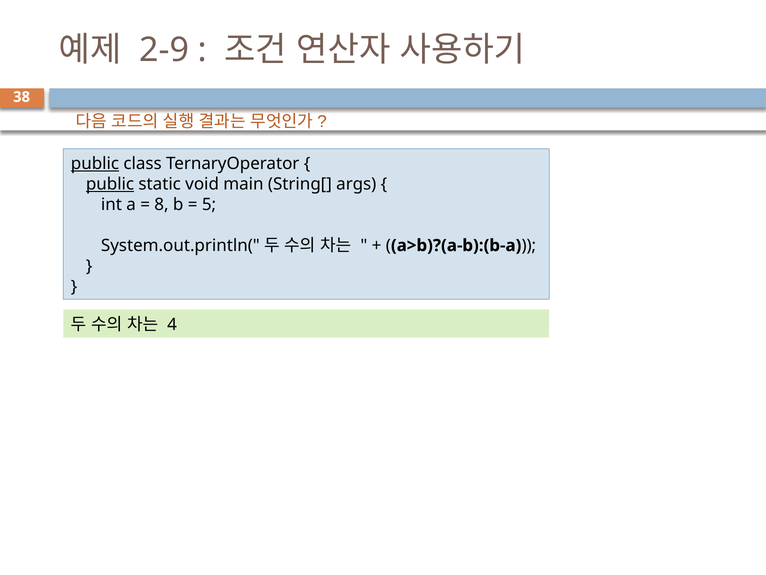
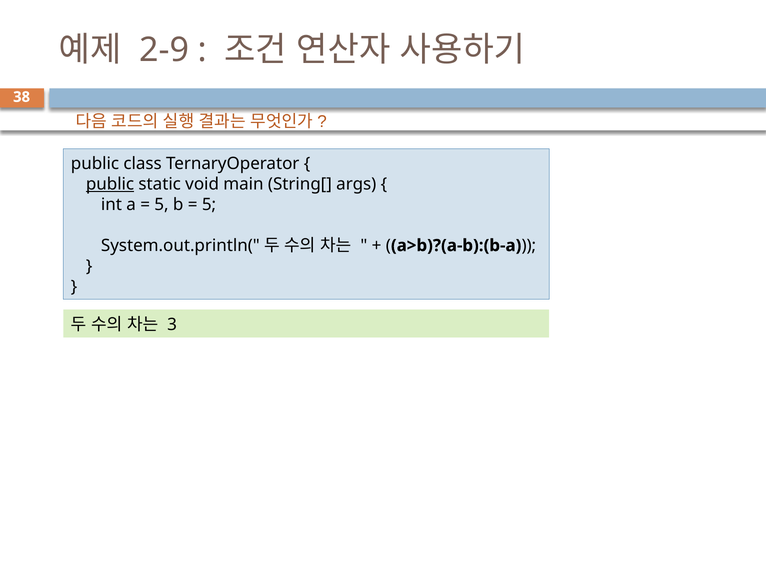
public underline: present -> none (95, 164)
8: 8 -> 5 (161, 204)
4: 4 -> 3 (172, 324)
